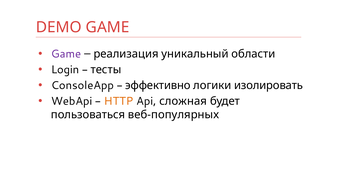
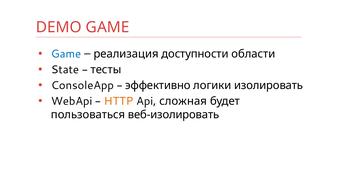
Game colour: purple -> blue (66, 54)
уникальный: уникальный -> доступности (195, 54)
Login: Login -> State (65, 70)
веб-популярных: веб-популярных -> веб-изолировать (174, 114)
